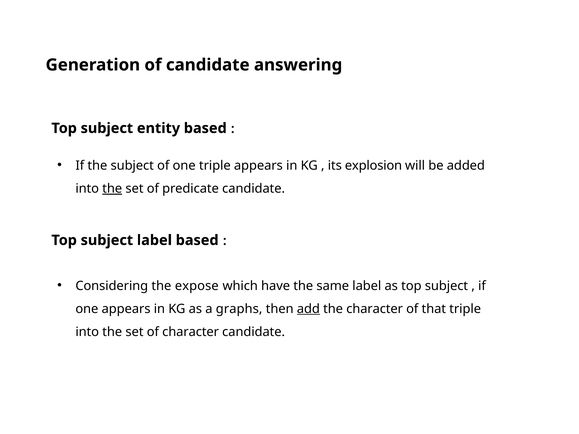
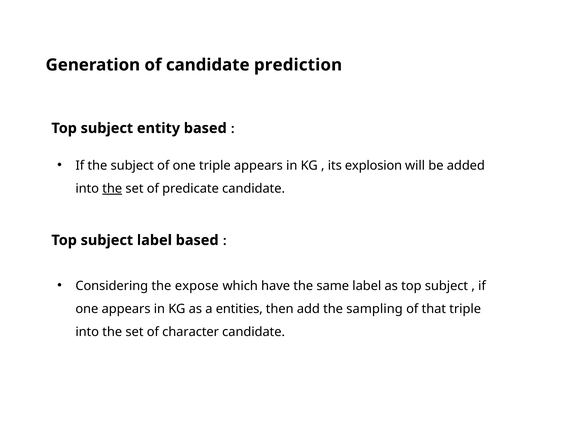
answering: answering -> prediction (298, 65)
graphs: graphs -> entities (239, 309)
add underline: present -> none (308, 309)
the character: character -> sampling (375, 309)
